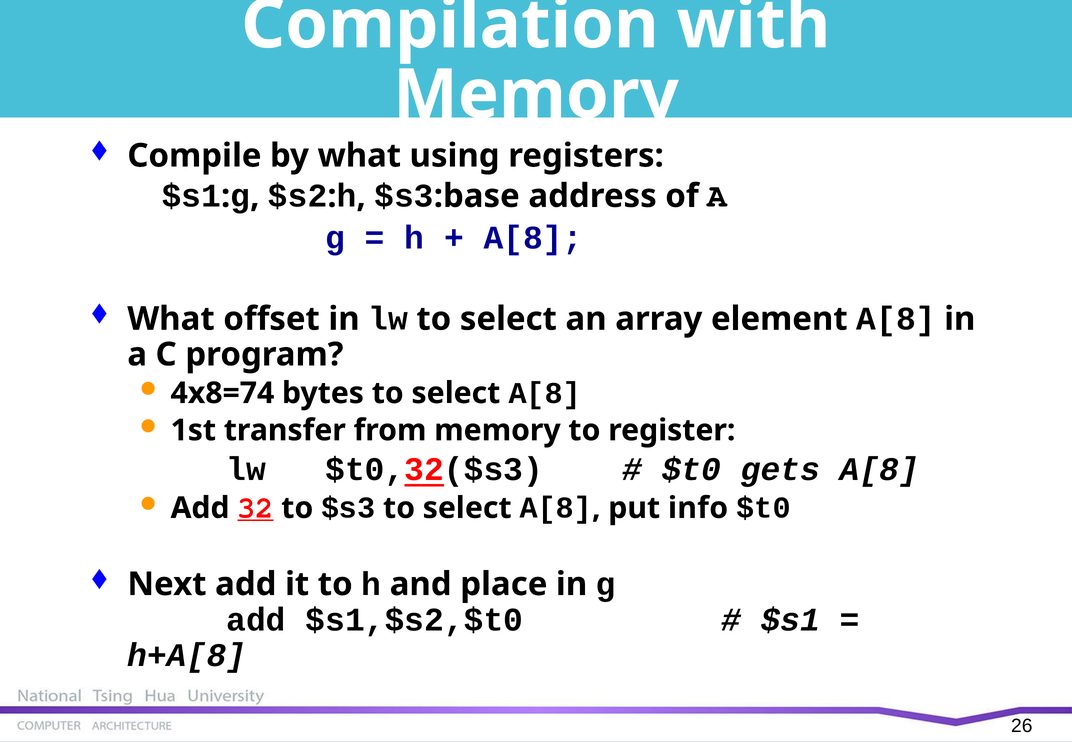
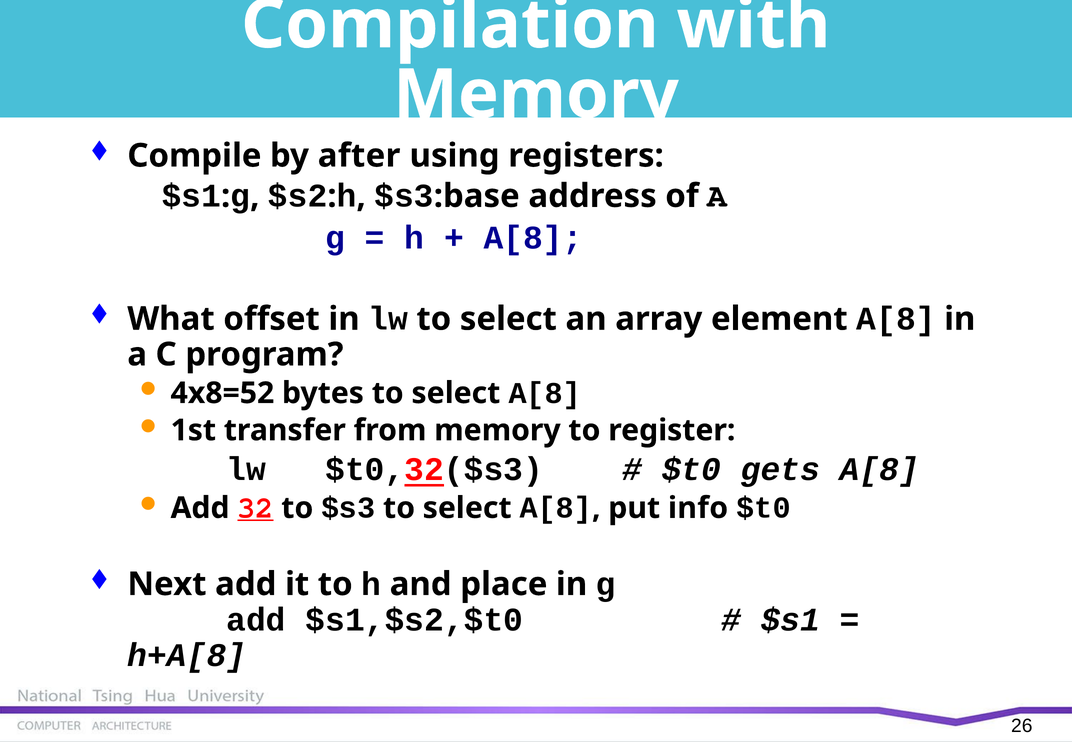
by what: what -> after (359, 156)
4x8=74: 4x8=74 -> 4x8=52 (222, 393)
